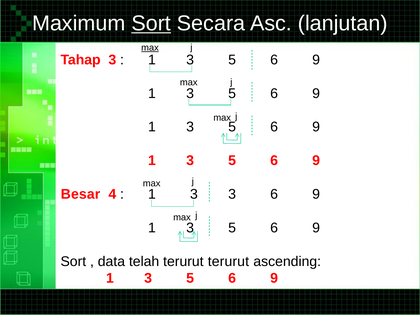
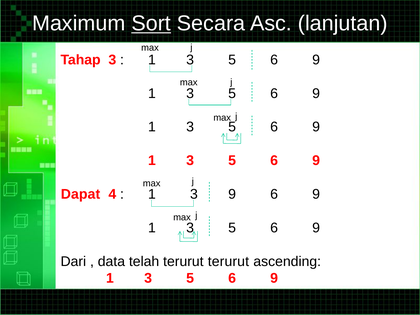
max underline: present -> none (150, 48)
Besar: Besar -> Dapat (80, 194)
3 3: 3 -> 9 (232, 194)
Sort: Sort -> Dari (73, 261)
